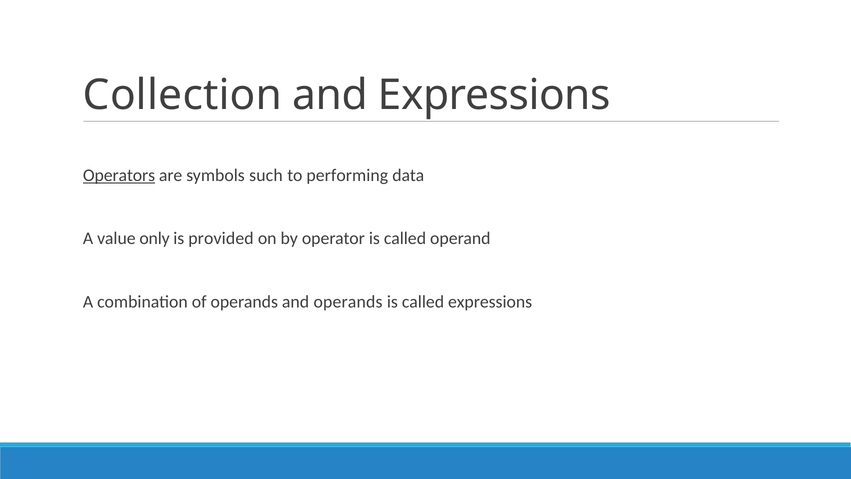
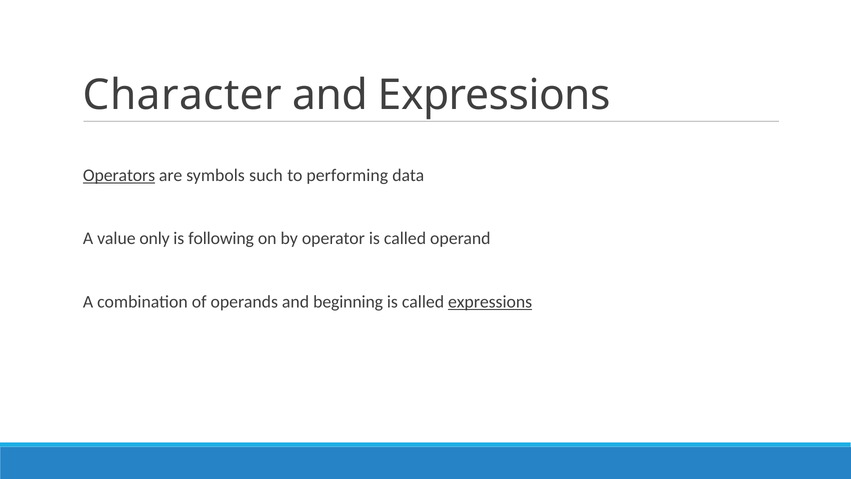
Collection: Collection -> Character (182, 95)
provided: provided -> following (221, 238)
and operands: operands -> beginning (348, 302)
expressions underline: none -> present (490, 302)
